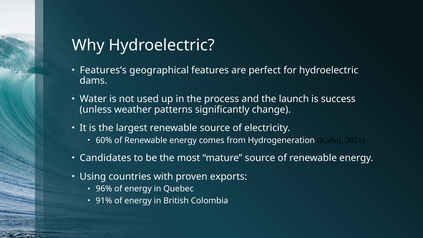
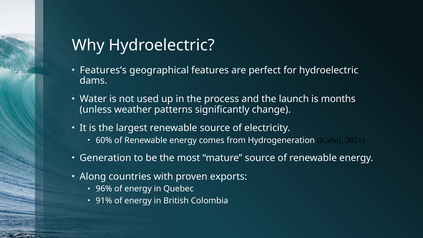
success: success -> months (338, 99)
Candidates: Candidates -> Generation (105, 158)
Using: Using -> Along (93, 176)
